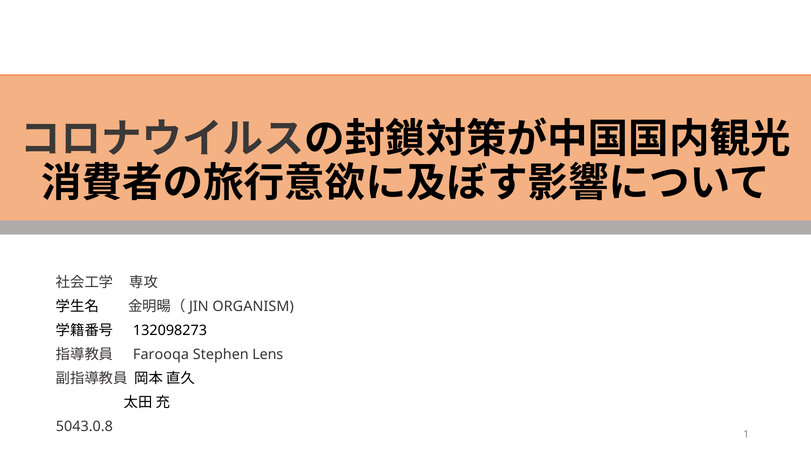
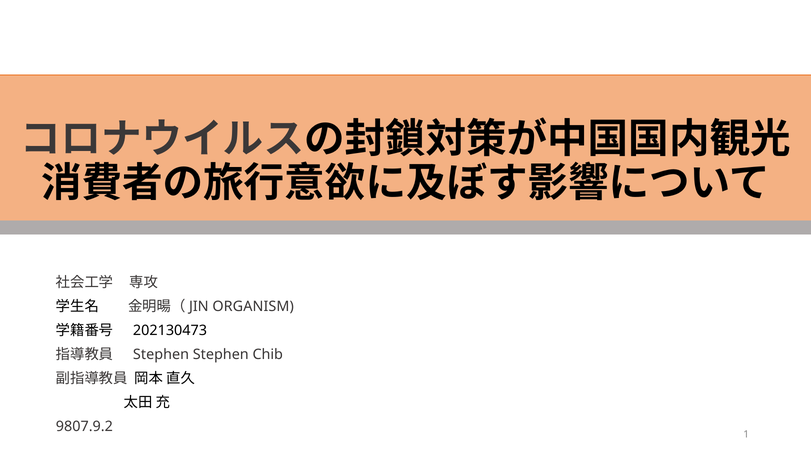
132098273: 132098273 -> 202130473 (170, 331)
Farooqa: Farooqa -> Stephen (161, 355)
Lens: Lens -> Chib (268, 355)
5043.0.8: 5043.0.8 -> 9807.9.2 (84, 427)
